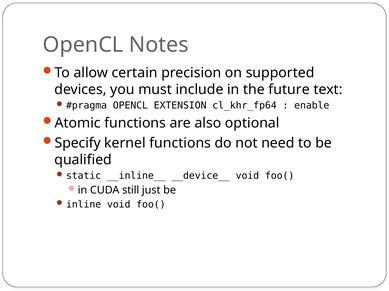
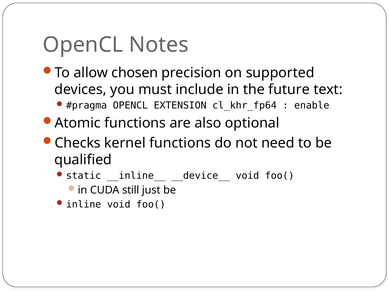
certain: certain -> chosen (135, 73)
Specify: Specify -> Checks (78, 143)
